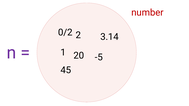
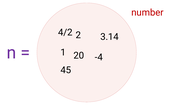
0/2: 0/2 -> 4/2 (65, 33)
-5: -5 -> -4 (99, 57)
